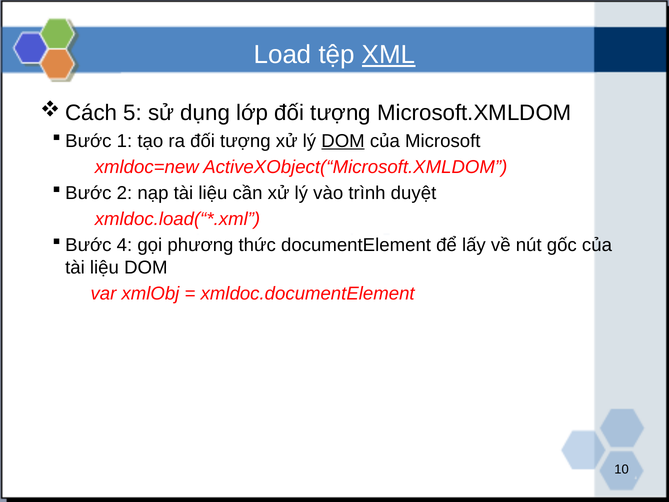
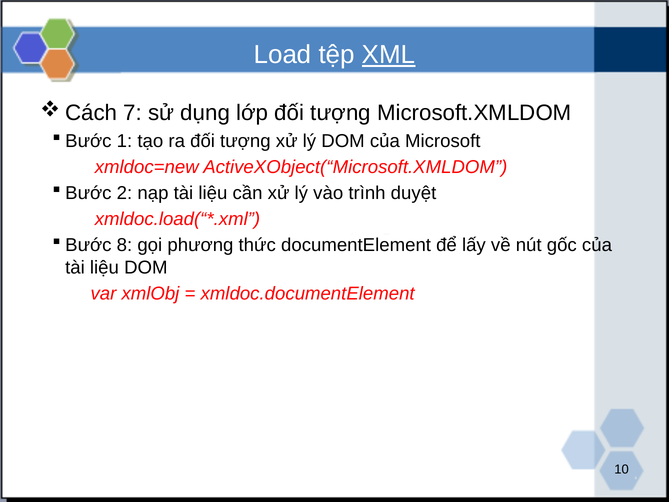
5: 5 -> 7 (133, 113)
DOM underline: present -> none (343, 141)
4: 4 -> 8 (124, 245)
